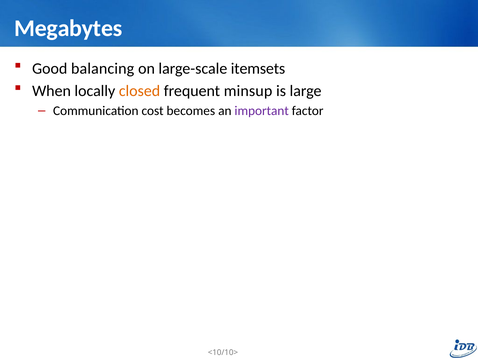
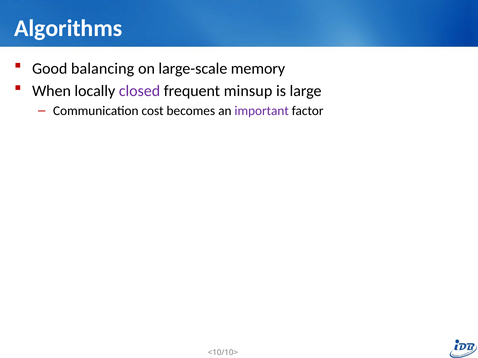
Megabytes: Megabytes -> Algorithms (68, 28)
itemsets: itemsets -> memory (258, 69)
closed colour: orange -> purple (140, 91)
